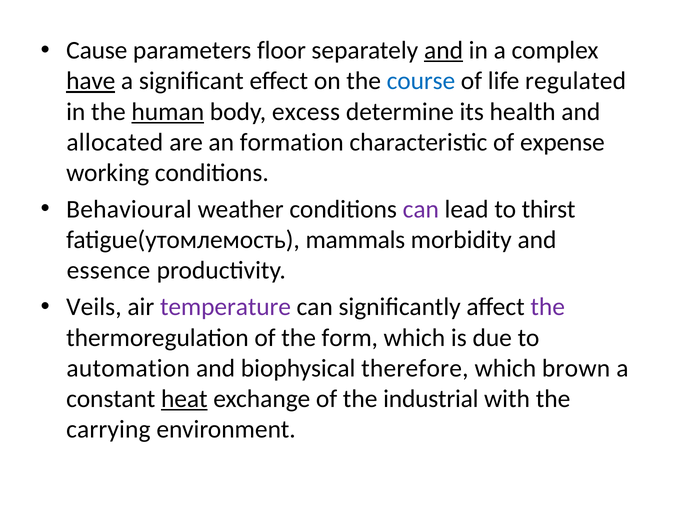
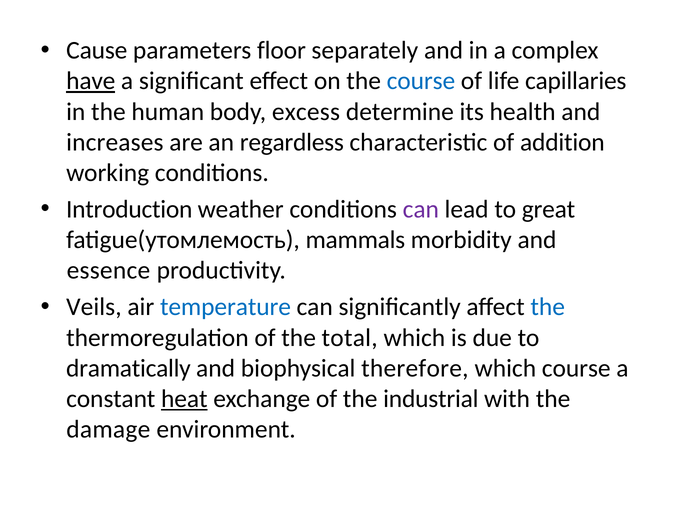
and underline: present -> none (444, 51)
regulated: regulated -> capillaries (576, 81)
human underline: present -> none (168, 112)
allocated: allocated -> increases (115, 142)
formation: formation -> regardless (292, 142)
expense: expense -> addition (562, 142)
Behavioural: Behavioural -> Introduction (129, 209)
thirst: thirst -> great (548, 209)
temperature colour: purple -> blue (226, 307)
the colour: purple -> blue (548, 307)
form: form -> total (350, 338)
automation: automation -> dramatically (128, 368)
which brown: brown -> course (576, 368)
carrying: carrying -> damage (108, 430)
